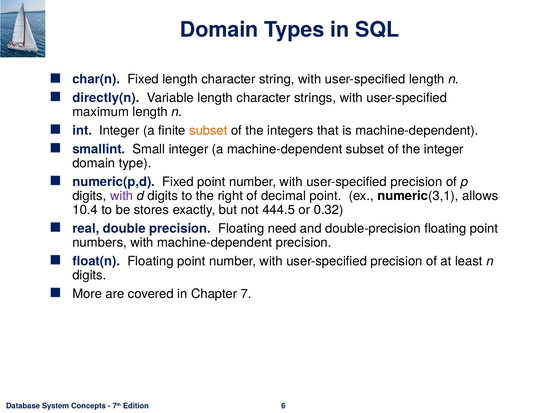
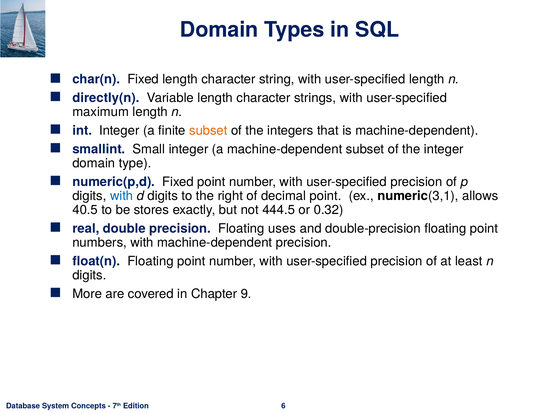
with colour: purple -> blue (122, 196)
10.4: 10.4 -> 40.5 (85, 210)
need: need -> uses (282, 229)
7: 7 -> 9 (246, 294)
